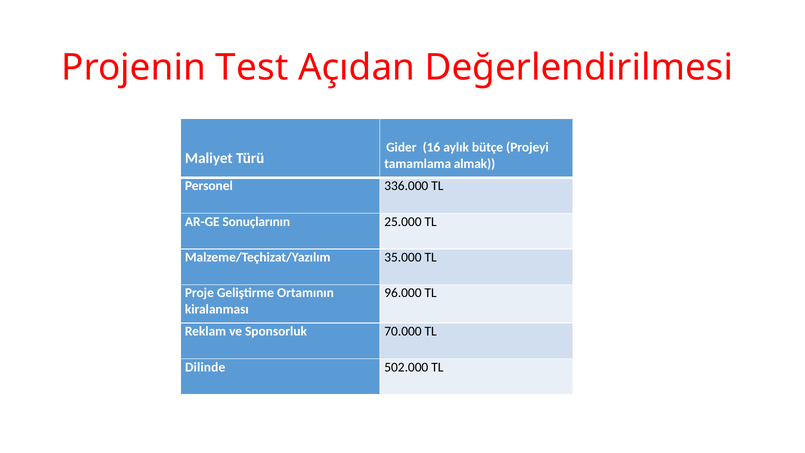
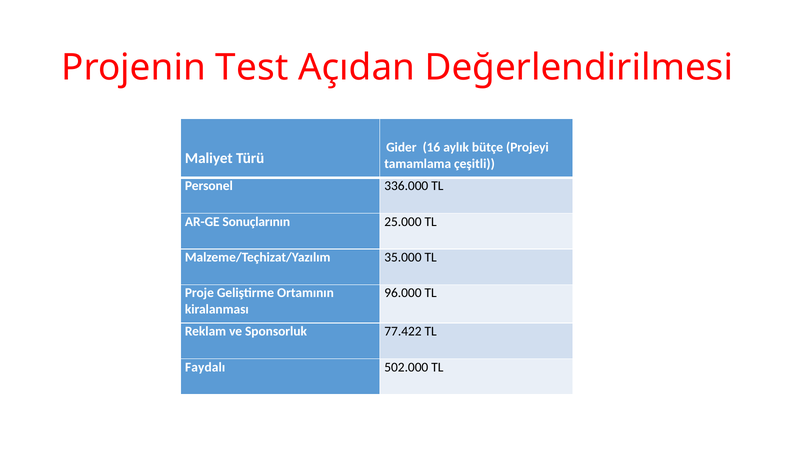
almak: almak -> çeşitli (474, 164)
70.000: 70.000 -> 77.422 (403, 331)
Dilinde: Dilinde -> Faydalı (205, 367)
